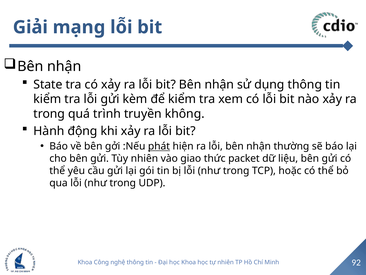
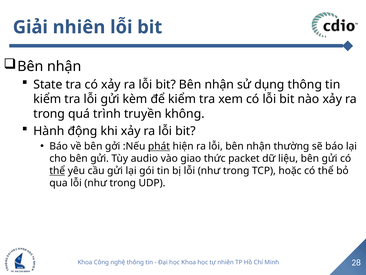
Giải mạng: mạng -> nhiên (79, 27)
Tùy nhiên: nhiên -> audio (144, 158)
thể underline: none -> present (57, 171)
92: 92 -> 28 (356, 262)
